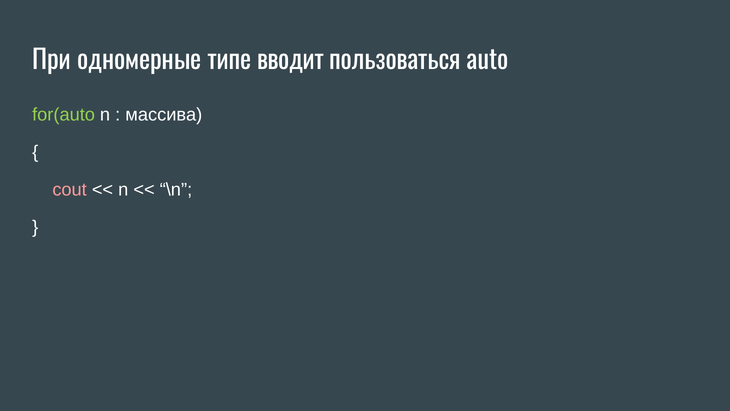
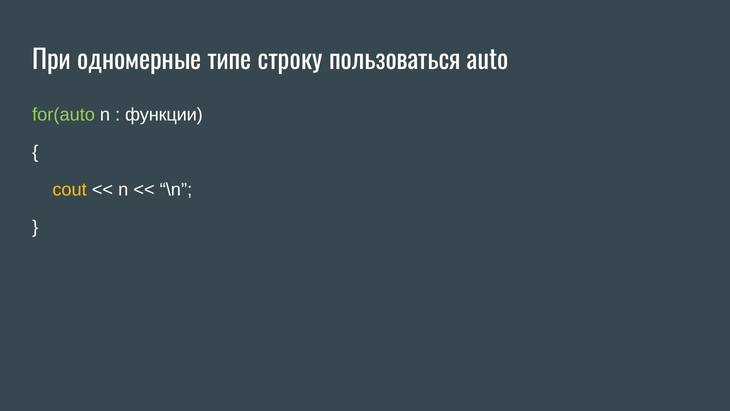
вводит: вводит -> строку (290, 60)
массива: массива -> функции (164, 115)
cout colour: pink -> yellow (70, 189)
